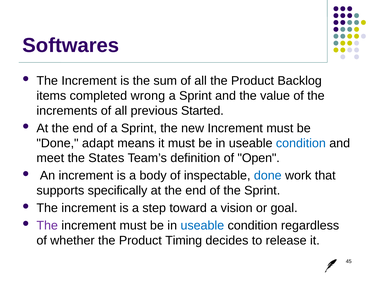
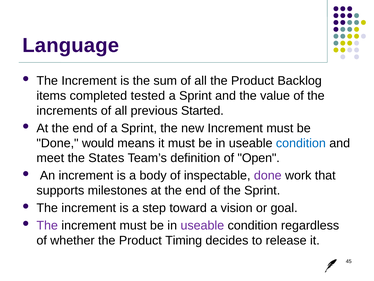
Softwares: Softwares -> Language (71, 45)
wrong: wrong -> tested (148, 96)
adapt: adapt -> would (98, 143)
done colour: blue -> purple (268, 175)
specifically: specifically -> milestones (117, 190)
useable colour: blue -> purple (202, 225)
